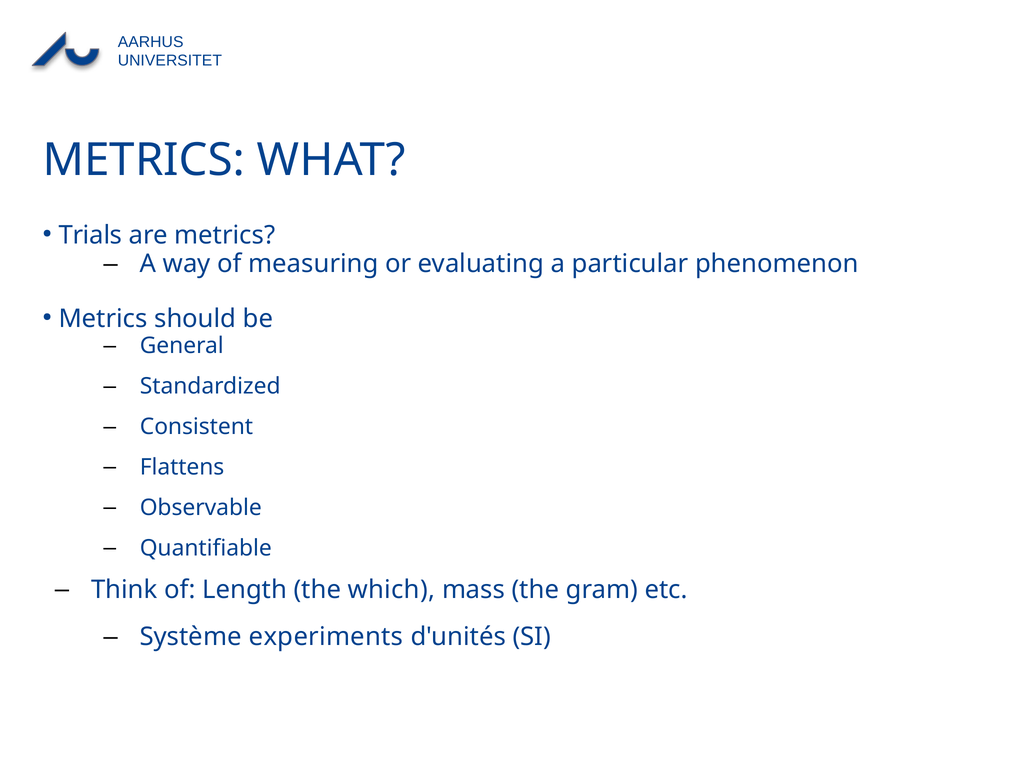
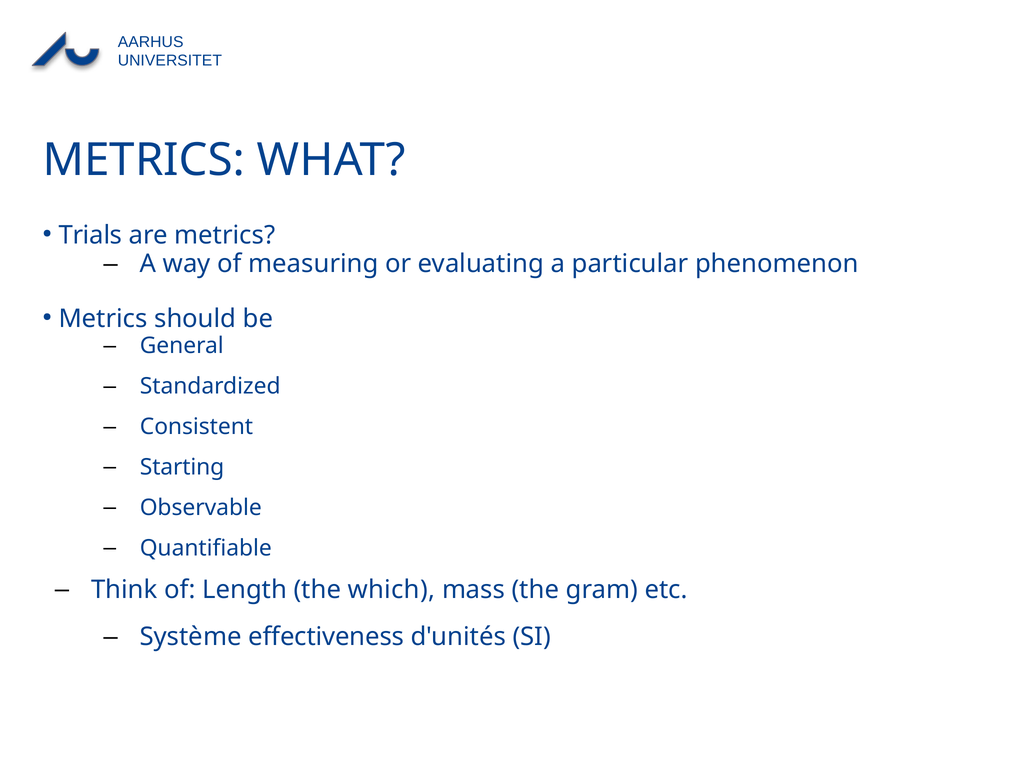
Flattens: Flattens -> Starting (182, 467)
experiments: experiments -> effectiveness (326, 637)
